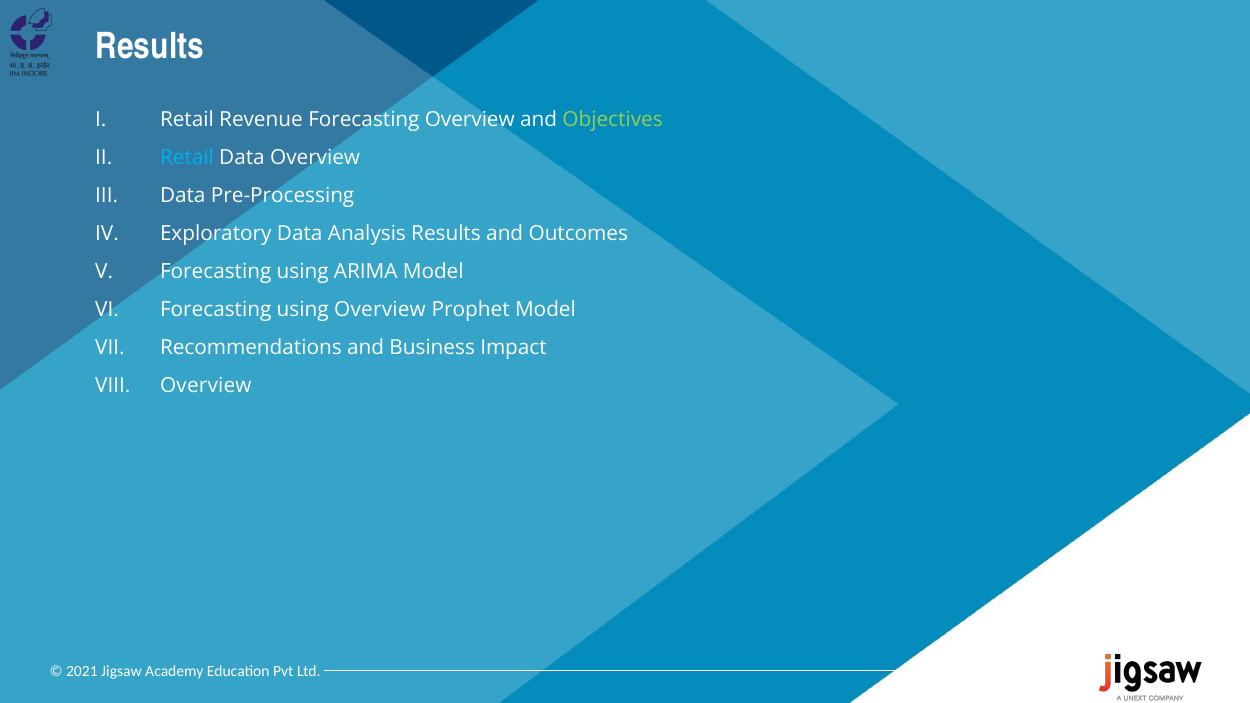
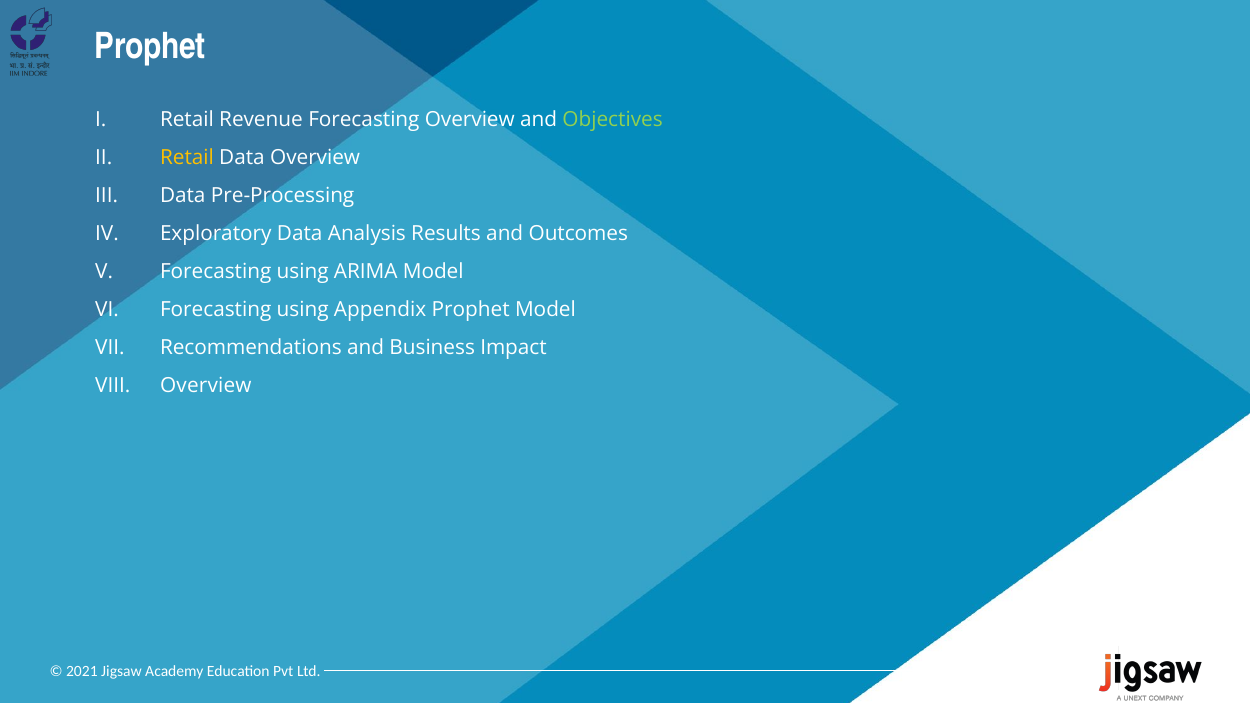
Results: Results -> Prophet (150, 47)
Retail colour: light blue -> yellow (187, 158)
using Overview: Overview -> Appendix (380, 310)
